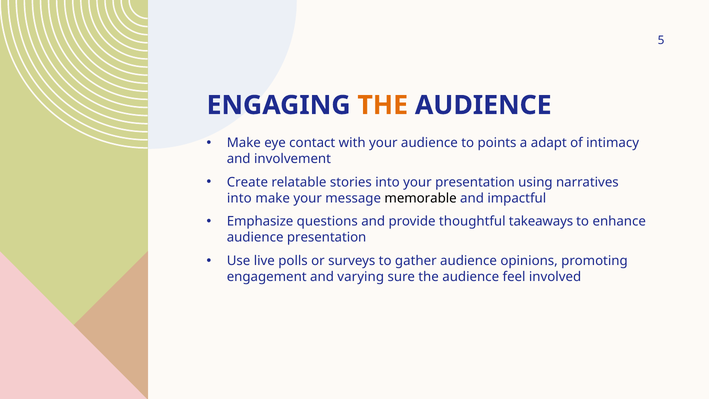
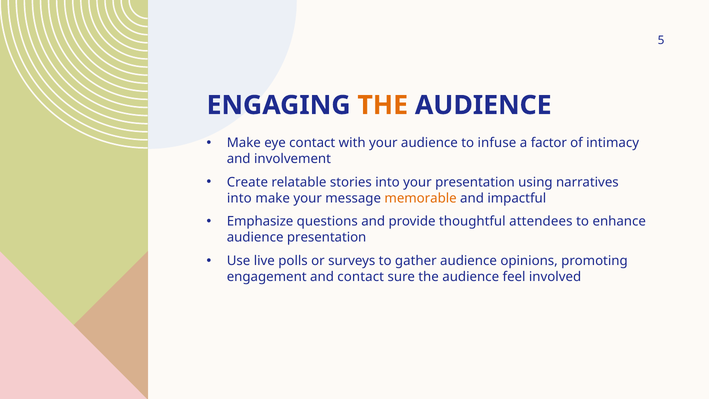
points: points -> infuse (497, 143)
adapt: adapt -> factor (549, 143)
memorable colour: black -> orange (421, 198)
takeaways: takeaways -> attendees (541, 221)
and varying: varying -> contact (361, 277)
